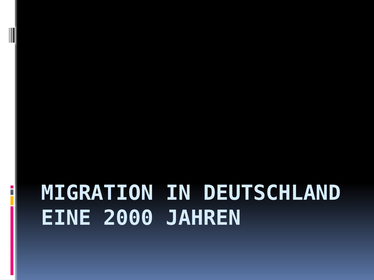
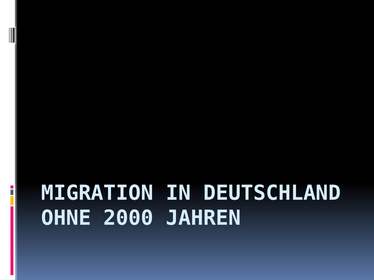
EINE: EINE -> OHNE (66, 218)
